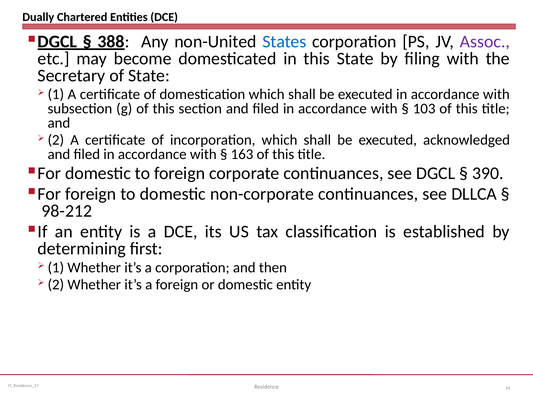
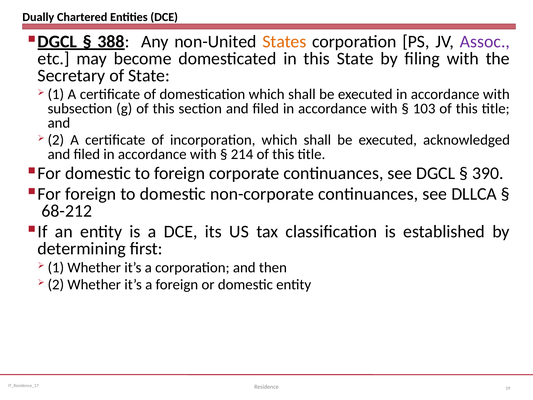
States colour: blue -> orange (284, 41)
163: 163 -> 214 (242, 154)
98-212: 98-212 -> 68-212 (67, 211)
